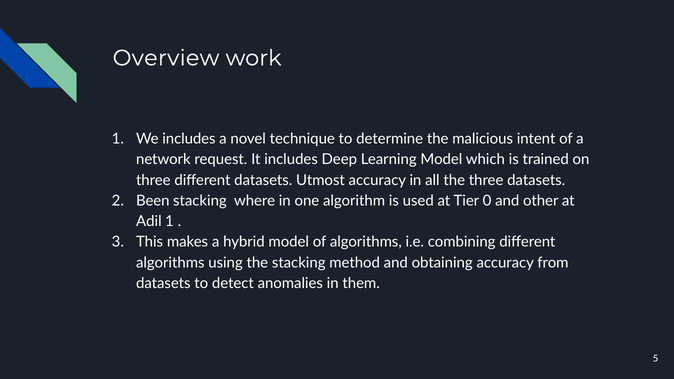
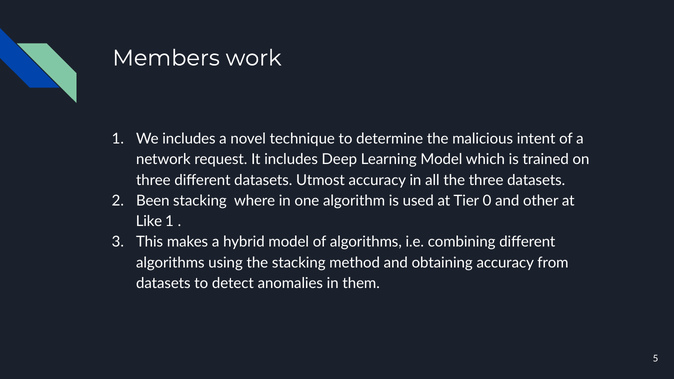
Overview: Overview -> Members (166, 58)
Adil: Adil -> Like (149, 221)
